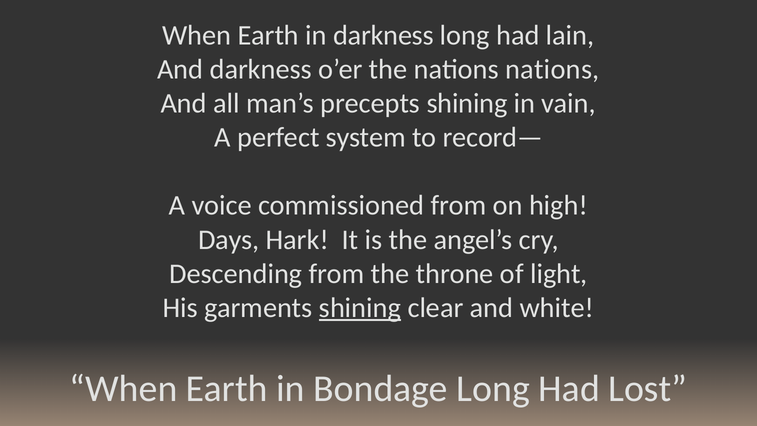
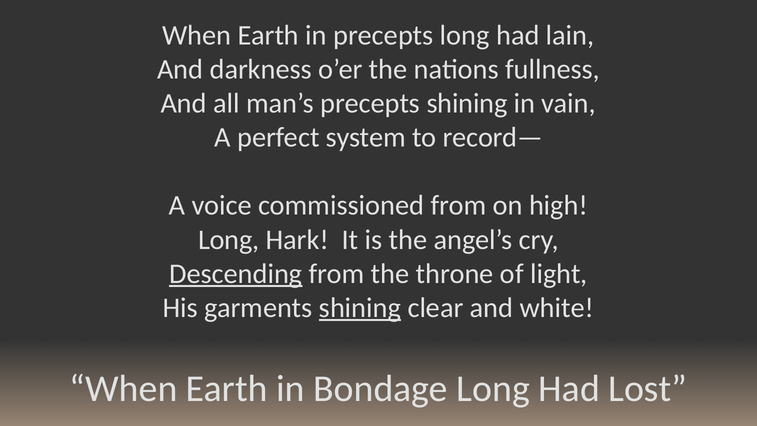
in darkness: darkness -> precepts (383, 35)
nations nations: nations -> fullness (553, 69)
Days: Days -> Long (229, 240)
Descending underline: none -> present (236, 274)
